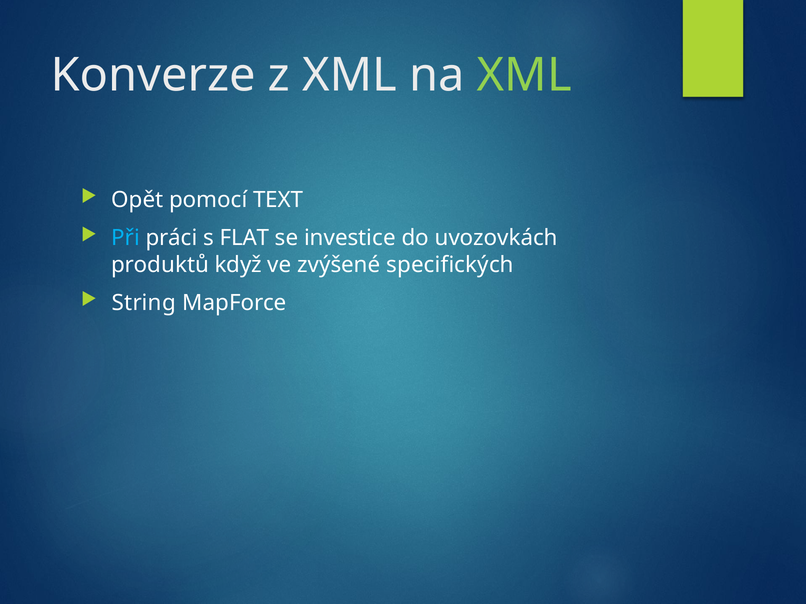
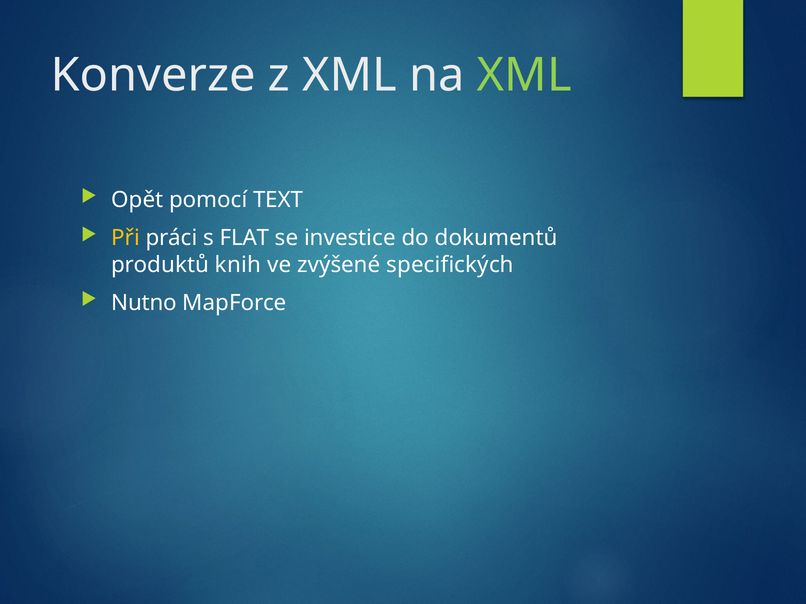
Při colour: light blue -> yellow (126, 238)
uvozovkách: uvozovkách -> dokumentů (496, 238)
když: když -> knih (238, 265)
String: String -> Nutno (144, 303)
